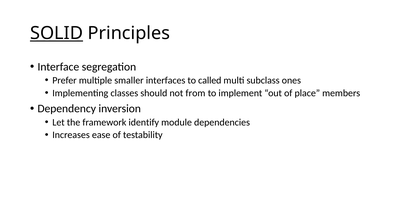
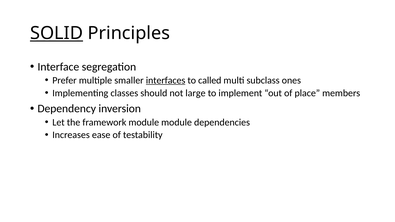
interfaces underline: none -> present (166, 80)
from: from -> large (195, 93)
framework identify: identify -> module (144, 122)
